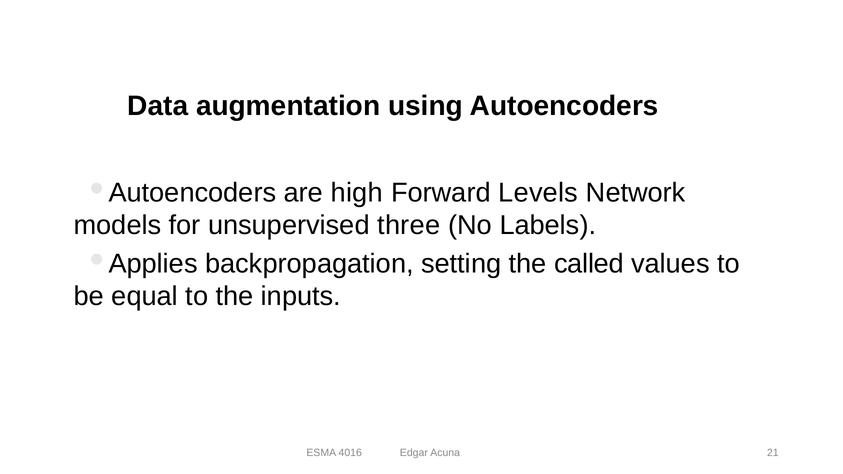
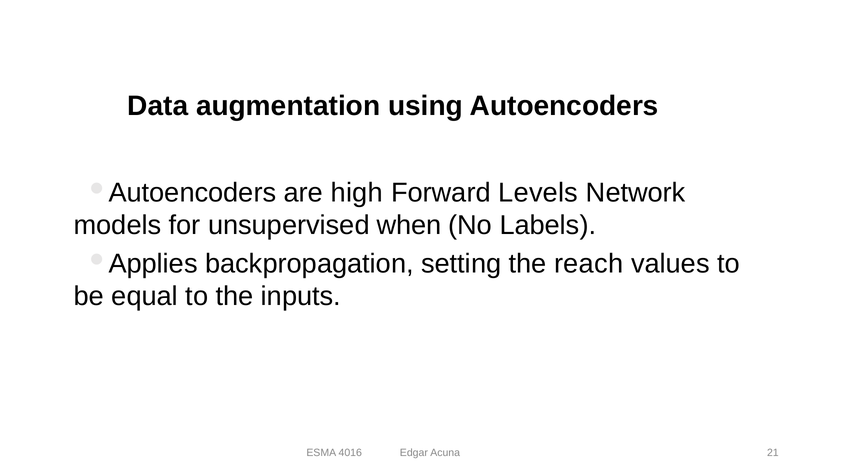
three: three -> when (409, 225)
called: called -> reach (589, 264)
